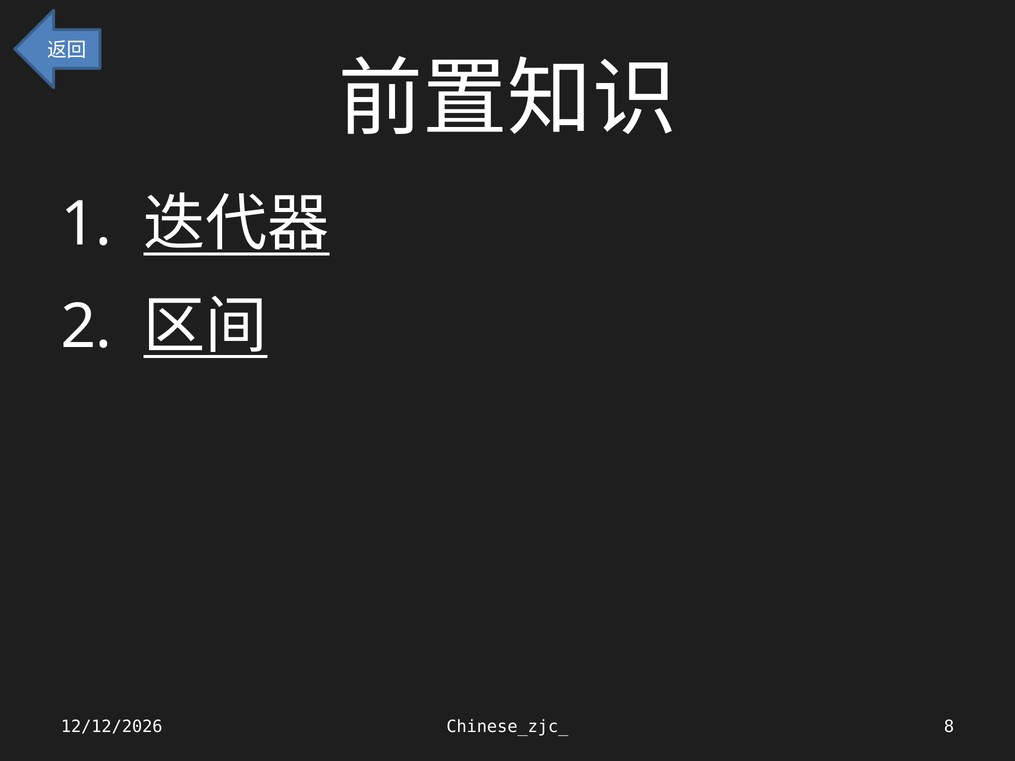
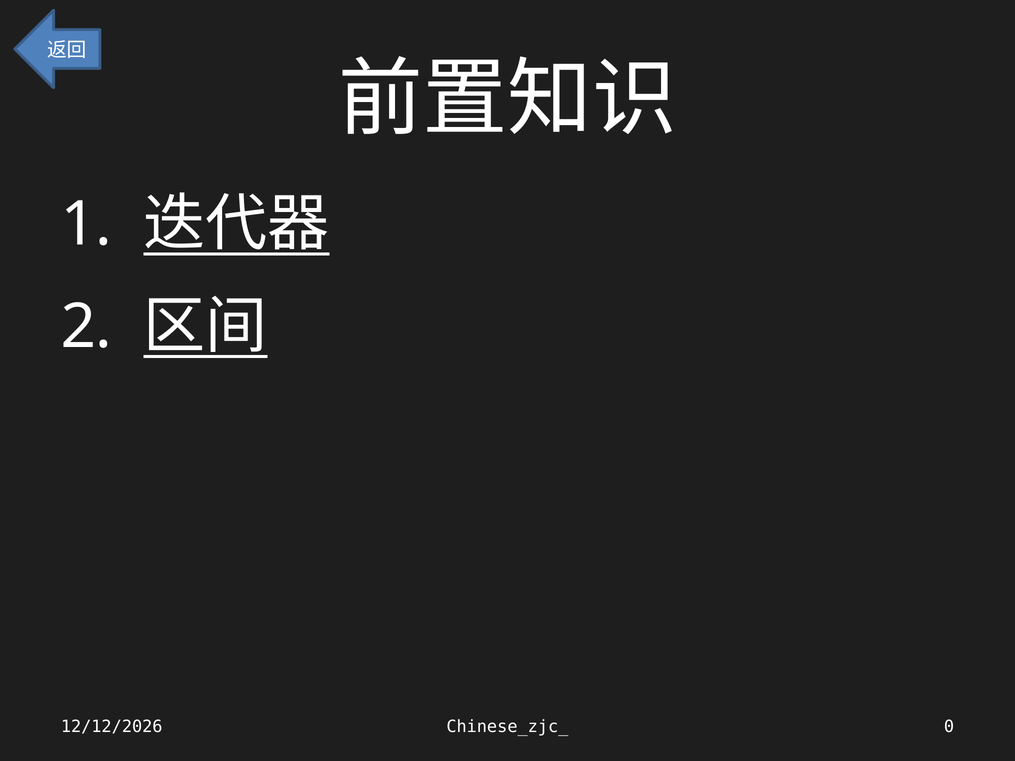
8: 8 -> 0 (949, 727)
